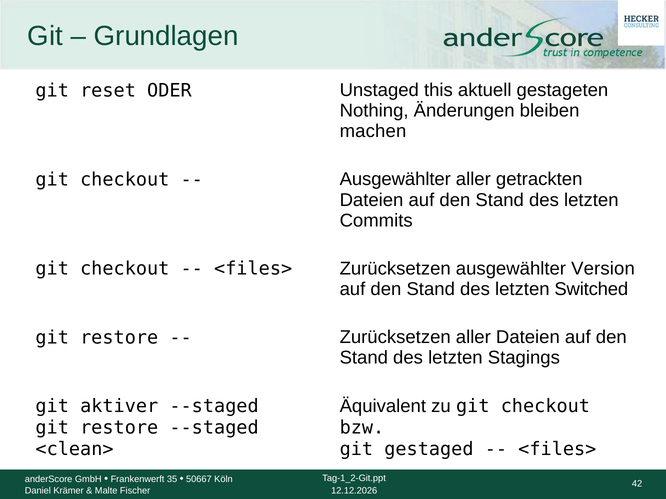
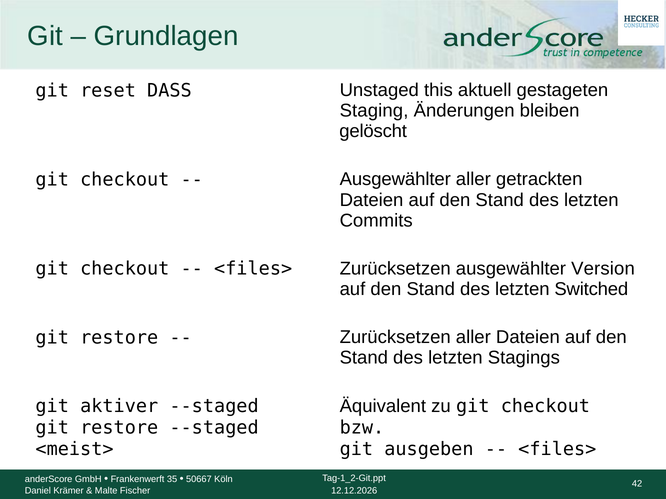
ODER: ODER -> DASS (169, 91)
Nothing: Nothing -> Staging (374, 111)
machen: machen -> gelöscht (373, 132)
<clean>: <clean> -> <meist> (75, 449)
gestaged: gestaged -> ausgeben (429, 449)
